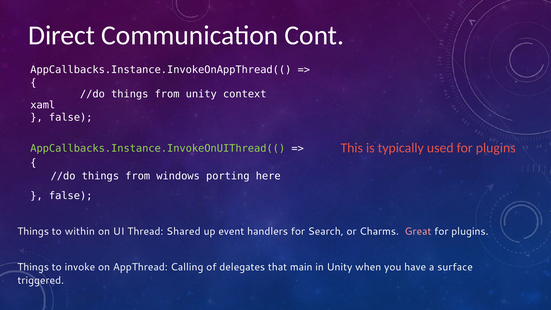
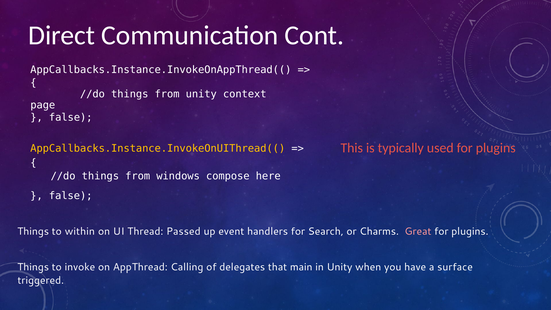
xaml: xaml -> page (43, 105)
AppCallbacks.Instance.InvokeOnUIThread(( colour: light green -> yellow (158, 148)
porting: porting -> compose (228, 176)
Shared: Shared -> Passed (183, 231)
